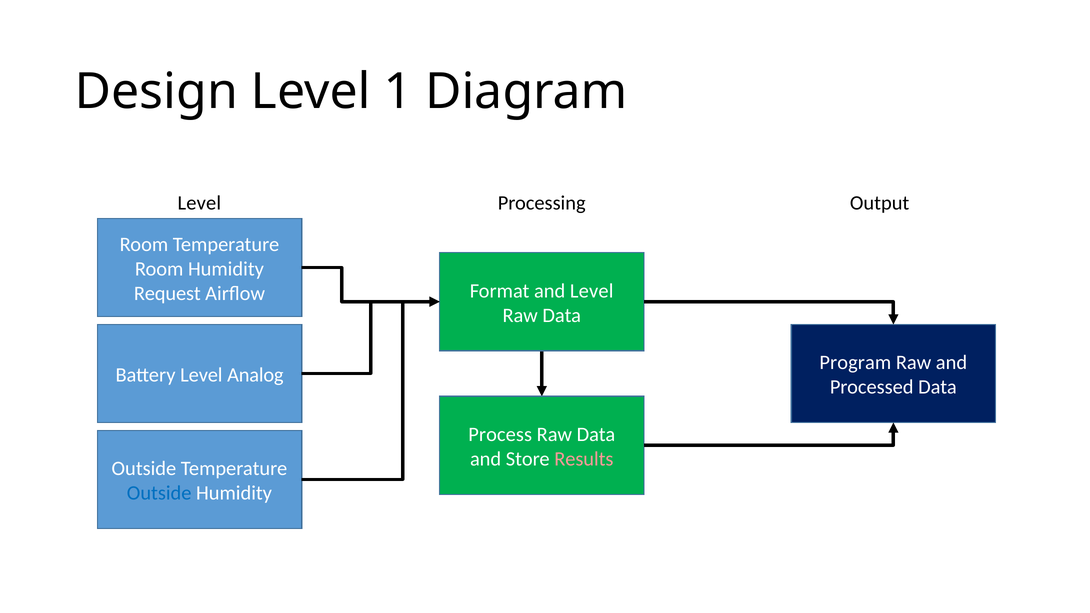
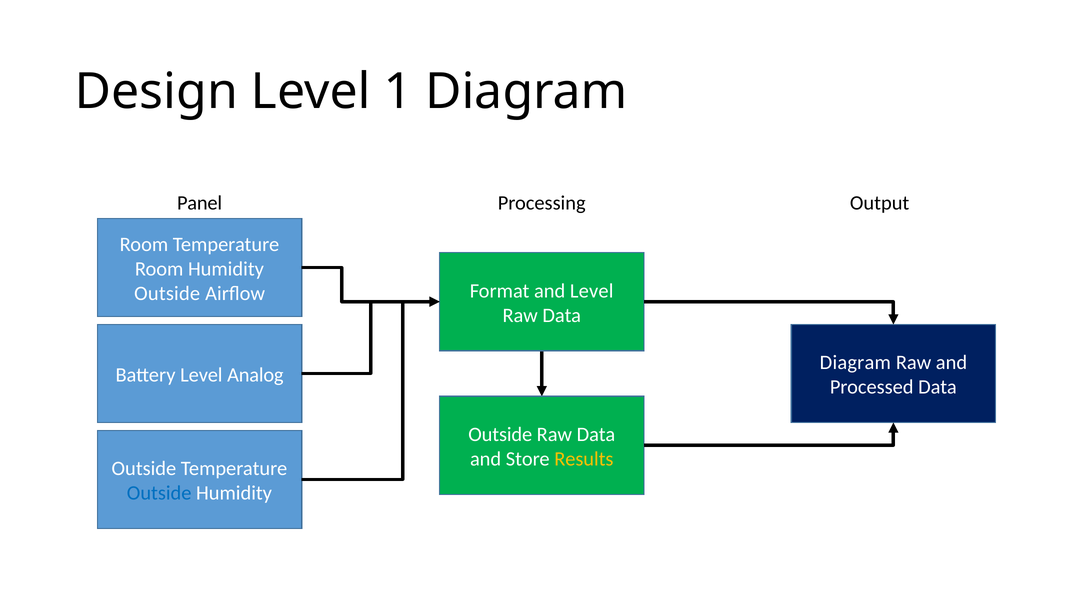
Level: Level -> Panel (200, 203)
Request: Request -> Outside (167, 294)
Program: Program -> Diagram (855, 363)
Process: Process -> Outside (500, 435)
Results colour: pink -> yellow (584, 459)
